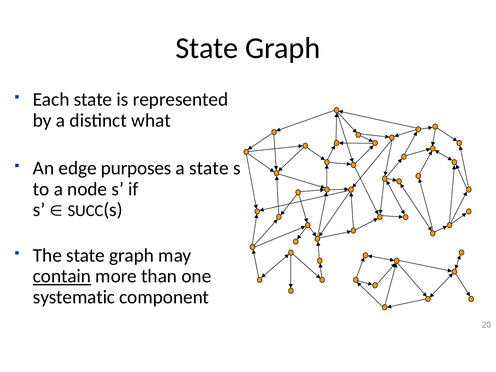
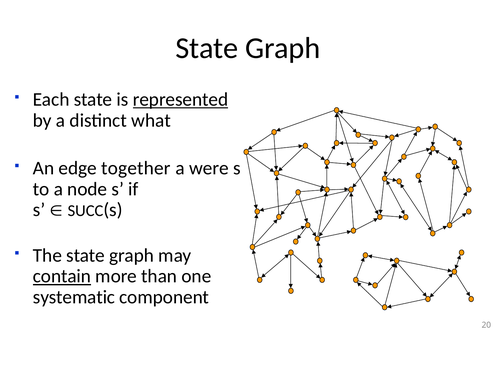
represented underline: none -> present (181, 100)
purposes: purposes -> together (136, 168)
a state: state -> were (209, 168)
